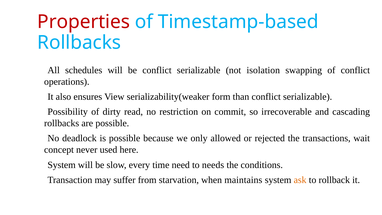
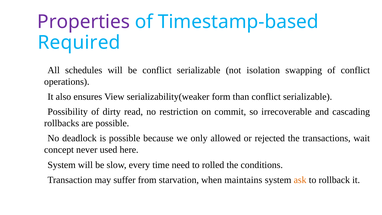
Properties colour: red -> purple (84, 22)
Rollbacks: Rollbacks -> Required (79, 43)
needs: needs -> rolled (213, 165)
